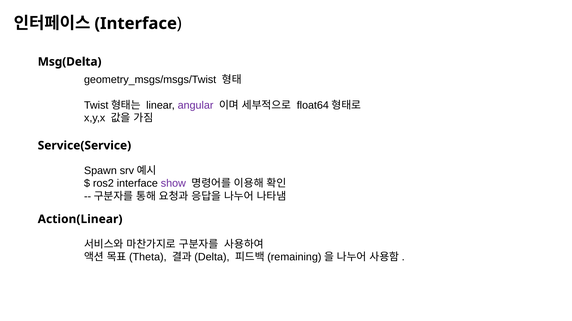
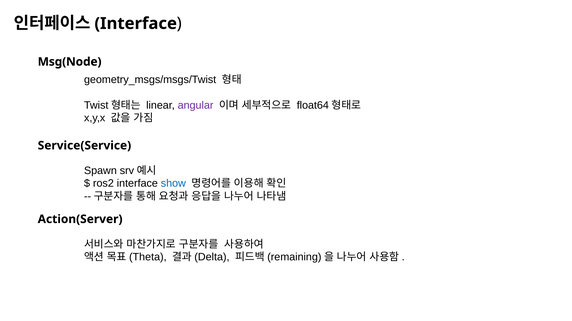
Msg(Delta: Msg(Delta -> Msg(Node (70, 62)
show colour: purple -> blue (173, 184)
Action(Linear: Action(Linear -> Action(Server (80, 220)
